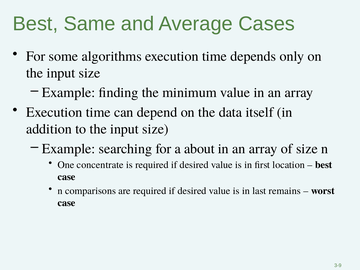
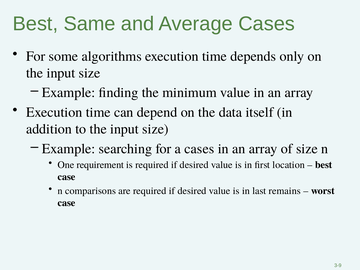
a about: about -> cases (199, 149)
concentrate: concentrate -> requirement (100, 165)
